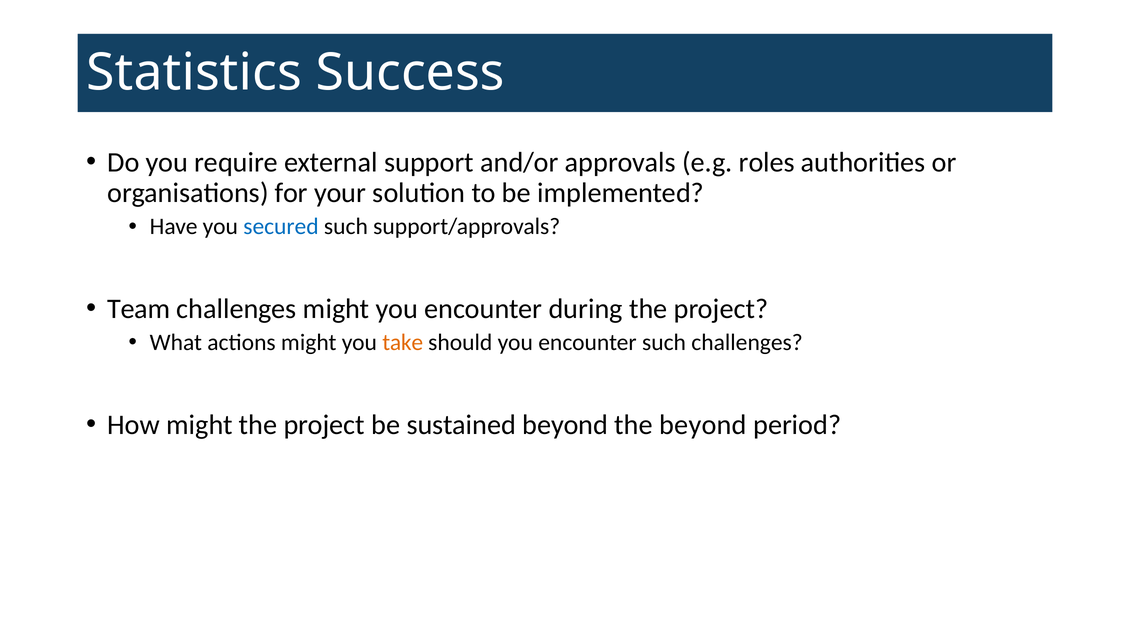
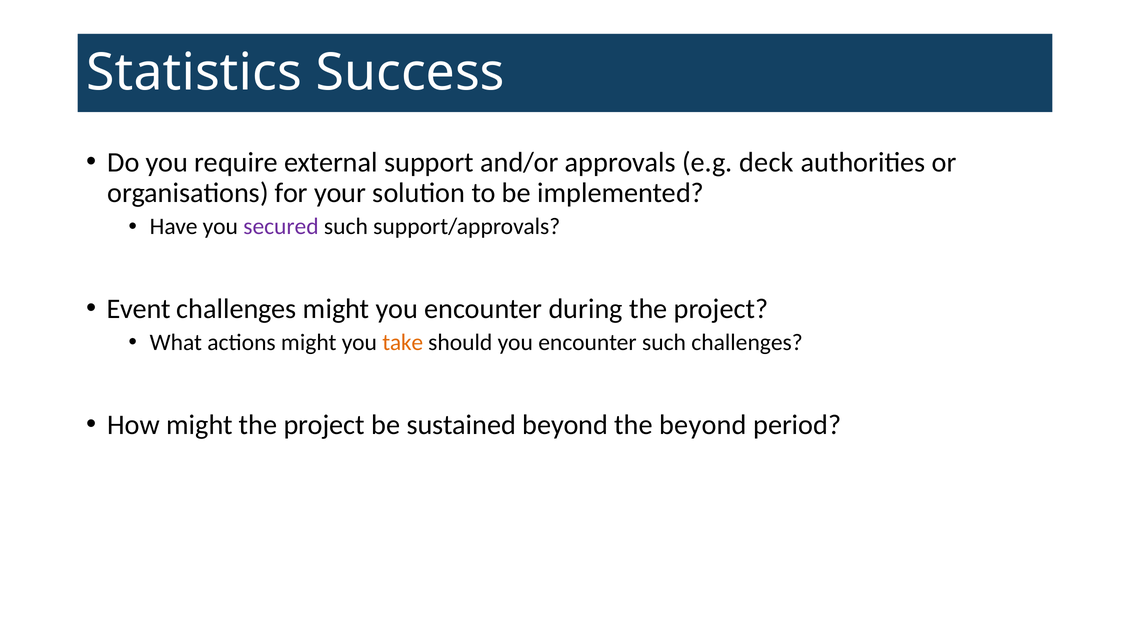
roles: roles -> deck (767, 162)
secured colour: blue -> purple (281, 227)
Team: Team -> Event (139, 309)
